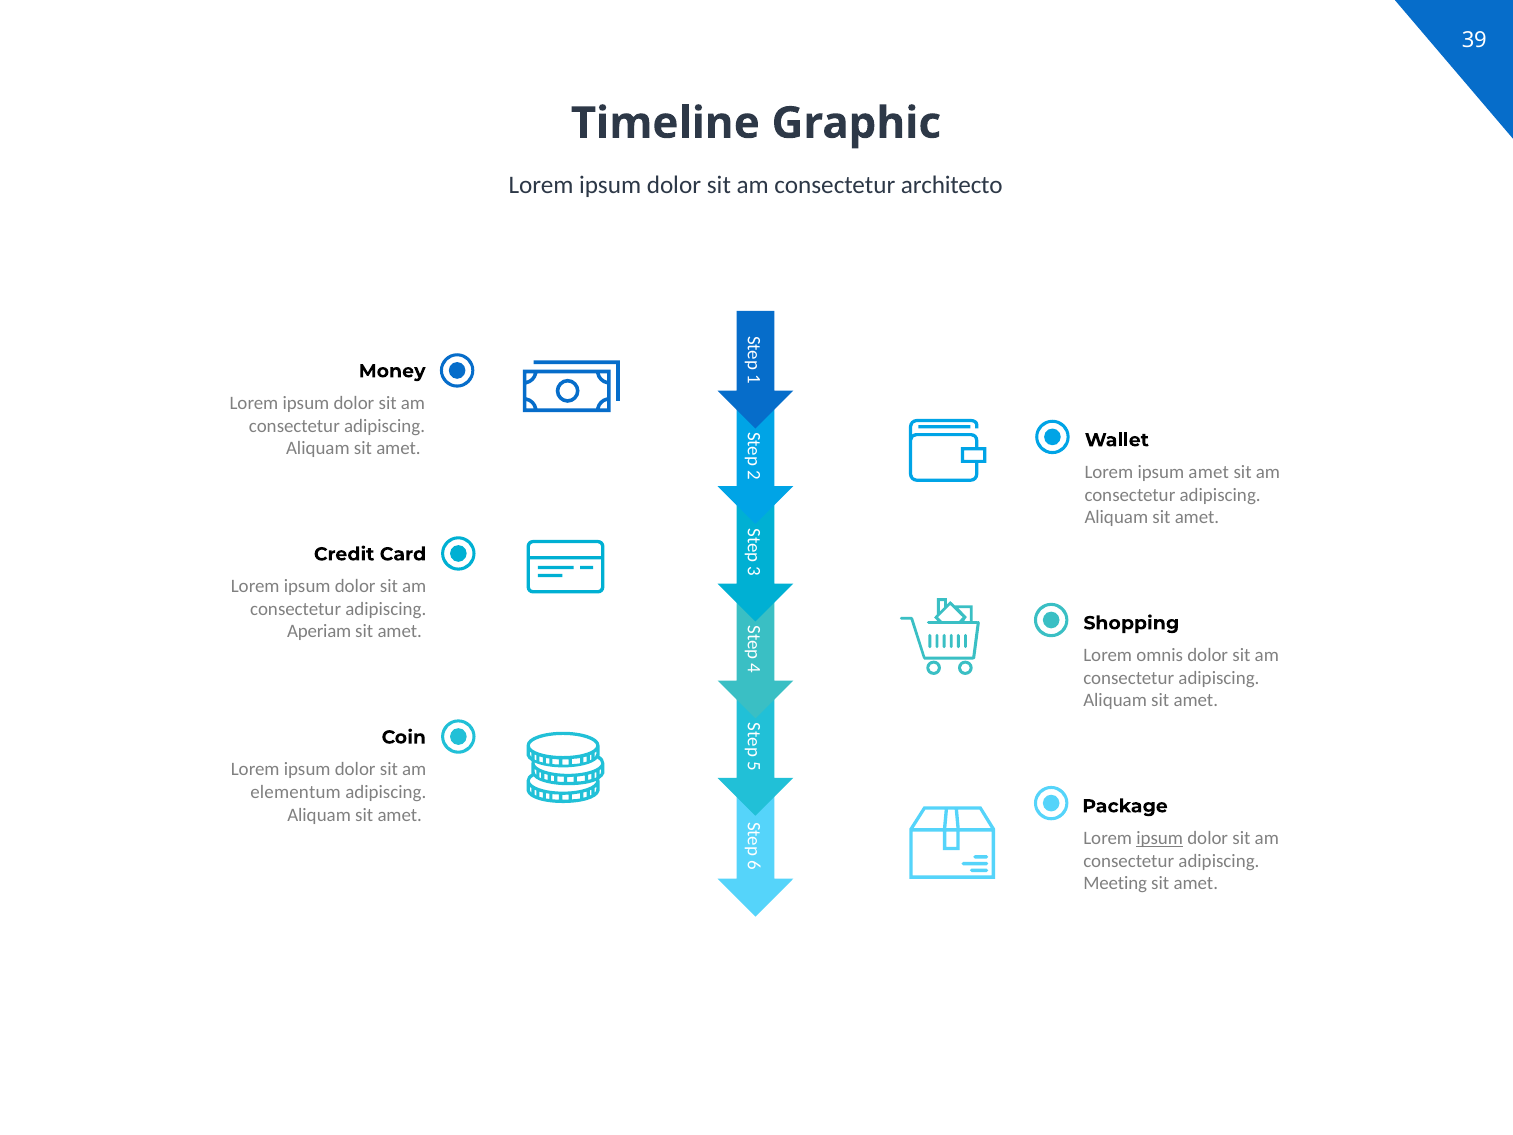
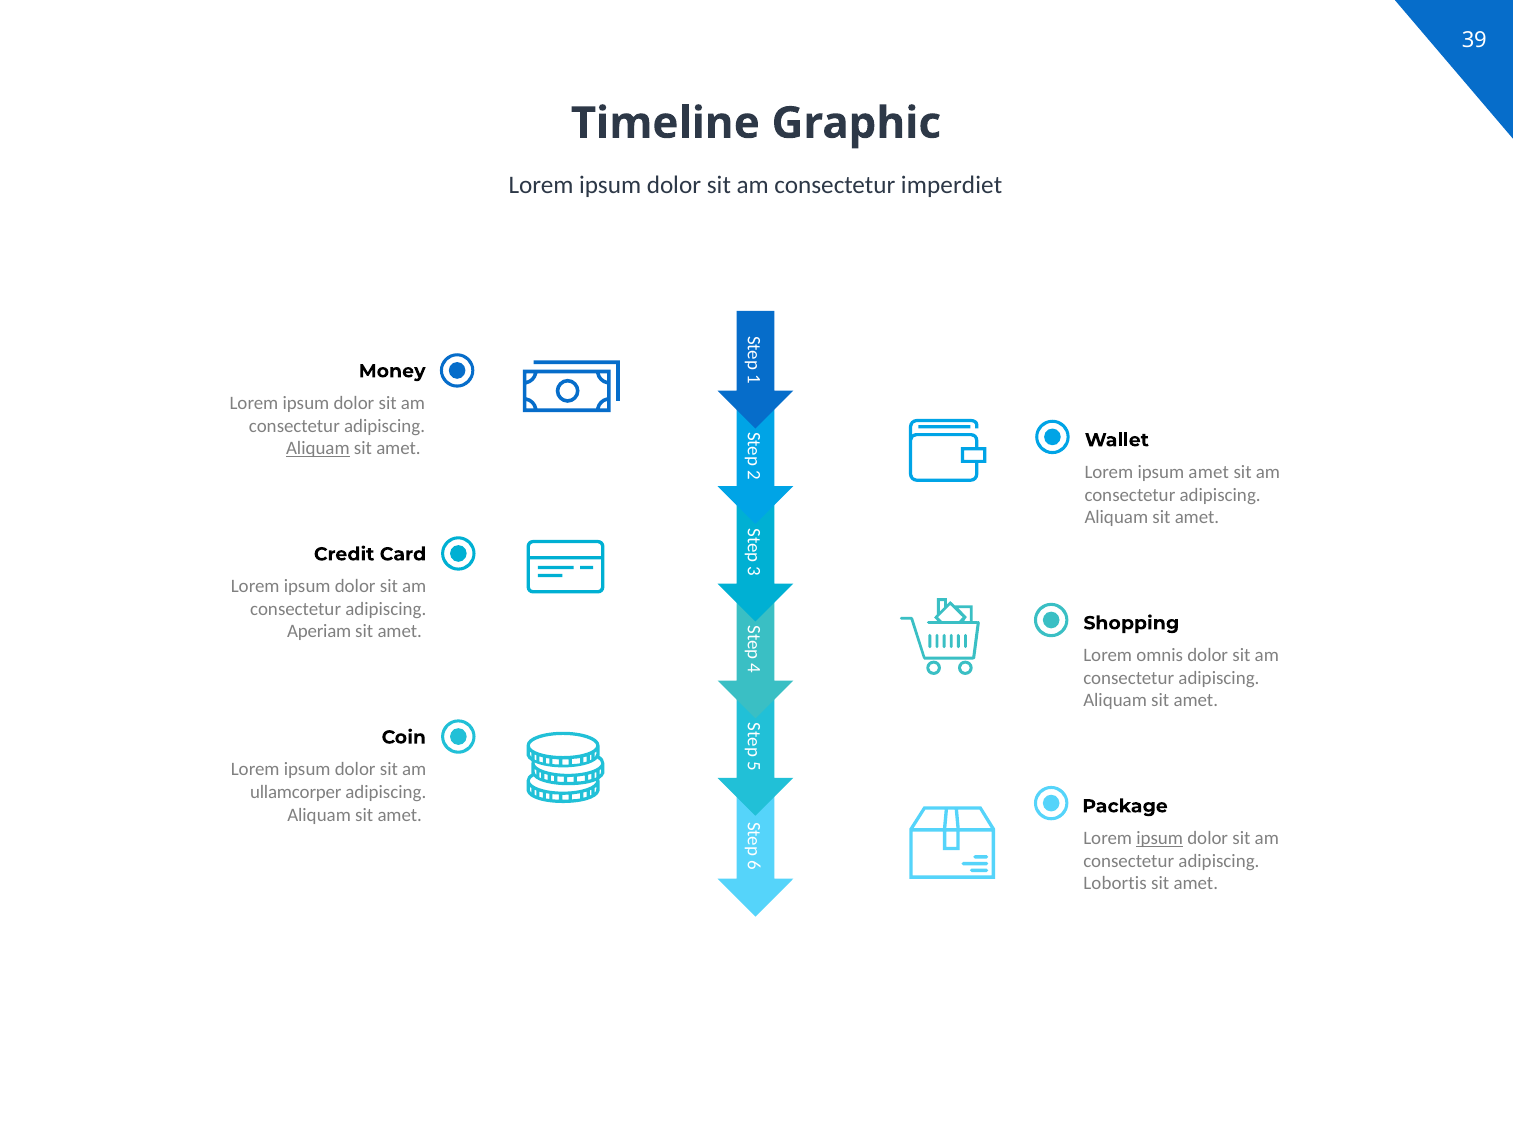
architecto: architecto -> imperdiet (952, 185)
Aliquam underline: none -> present (318, 449)
elementum: elementum -> ullamcorper (296, 792)
Meeting: Meeting -> Lobortis (1115, 884)
